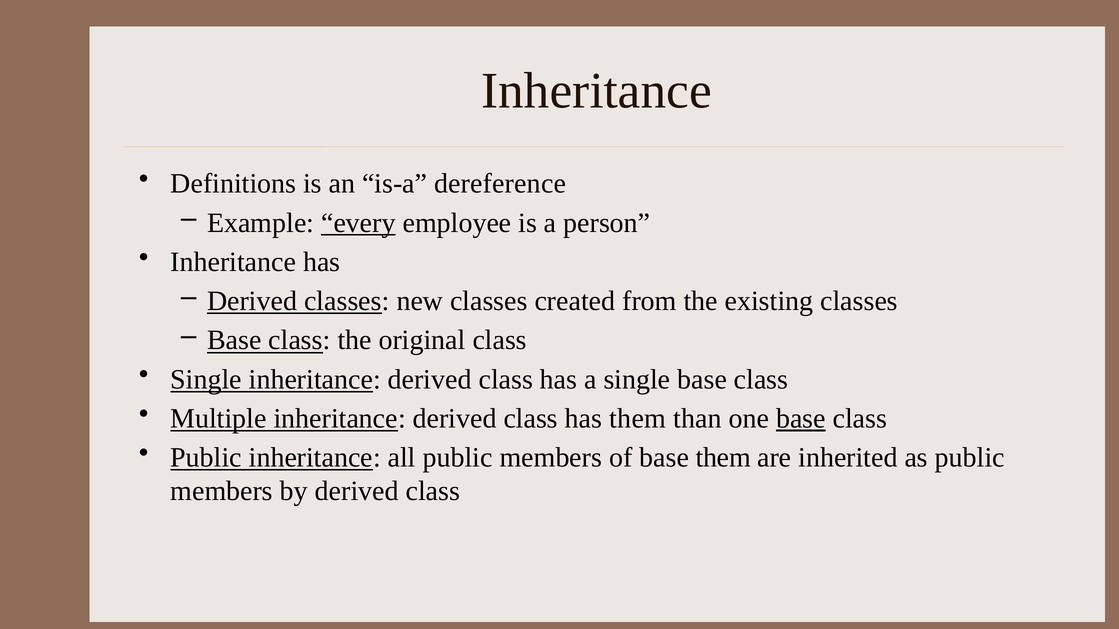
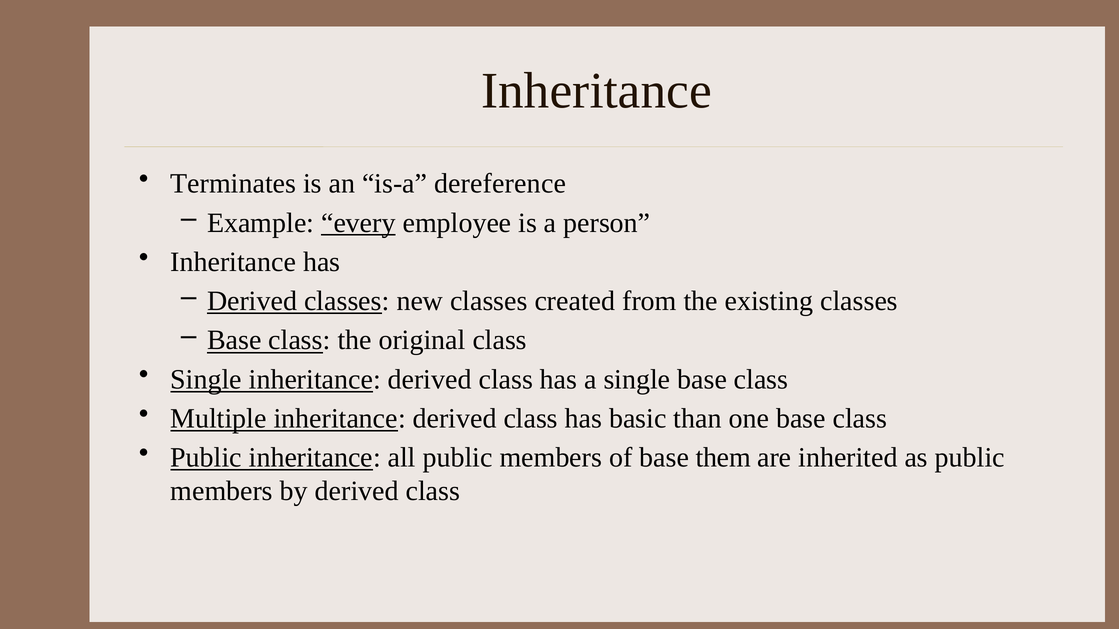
Definitions: Definitions -> Terminates (233, 184)
has them: them -> basic (638, 419)
base underline: present -> none (801, 419)
